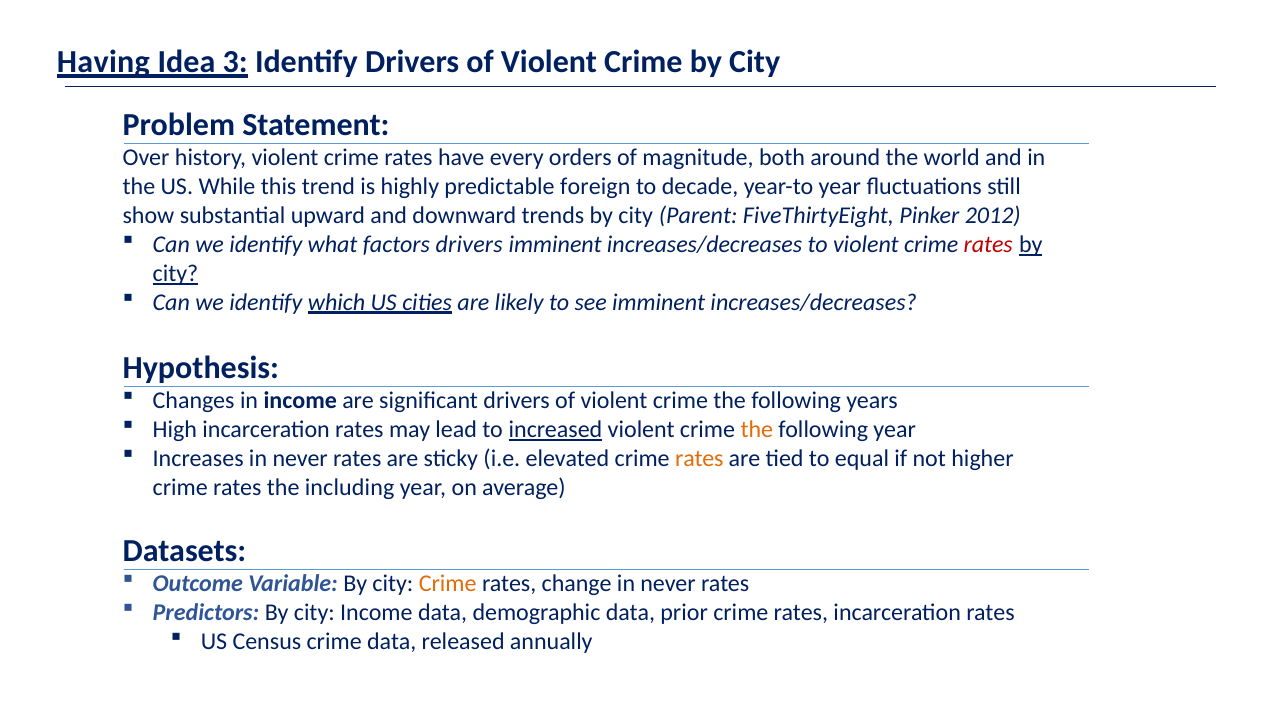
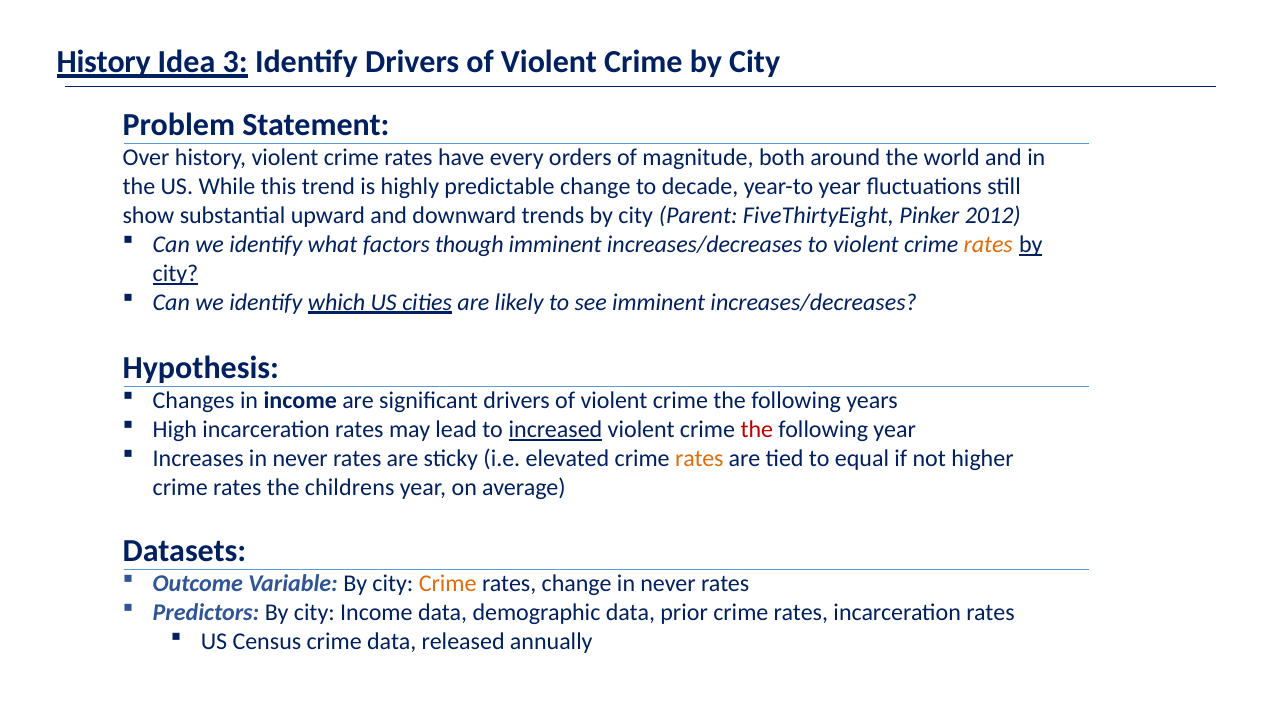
Having: Having -> History (104, 62)
predictable foreign: foreign -> change (595, 187)
factors drivers: drivers -> though (469, 244)
rates colour: red -> orange (988, 244)
the colour: orange -> red (757, 429)
including: including -> childrens (350, 487)
